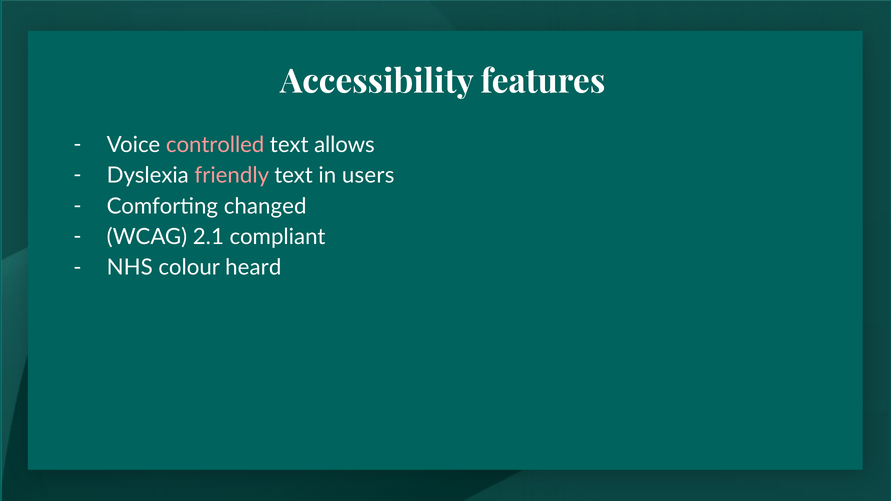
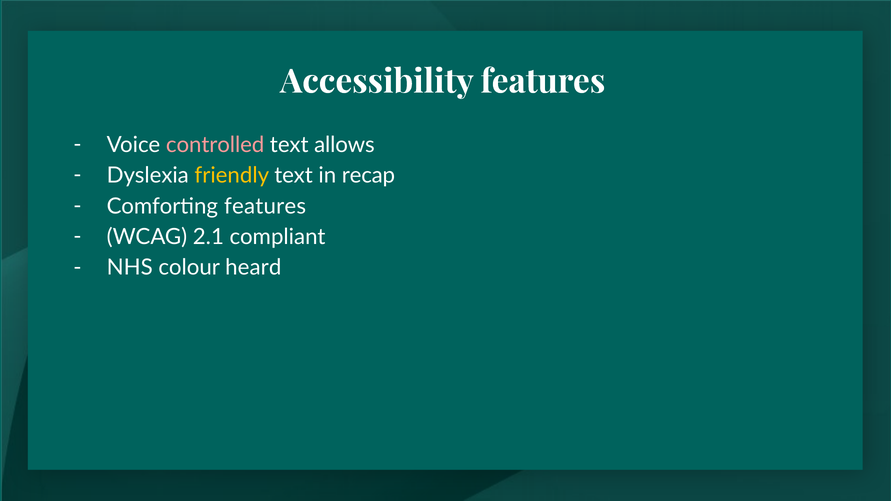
friendly colour: pink -> yellow (232, 176)
users: users -> recap (368, 176)
Comforting changed: changed -> features (265, 206)
